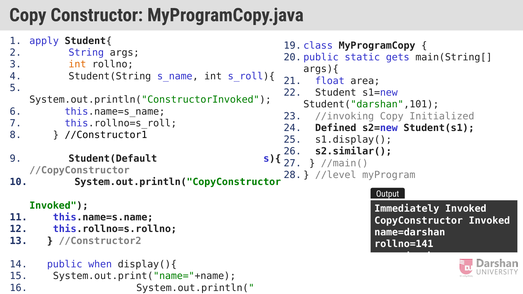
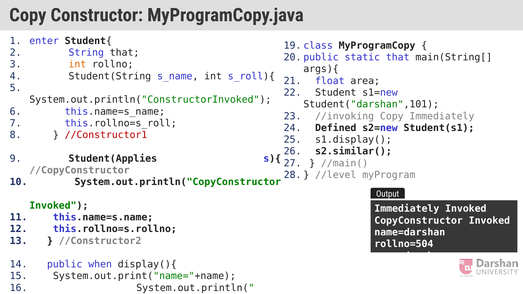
apply: apply -> enter (44, 41)
String args: args -> that (125, 53)
static gets: gets -> that (398, 57)
Copy Initialized: Initialized -> Immediately (442, 116)
//Constructor1 colour: black -> red (106, 135)
Student(Default: Student(Default -> Student(Applies (113, 159)
rollno=141: rollno=141 -> rollno=504 (404, 244)
